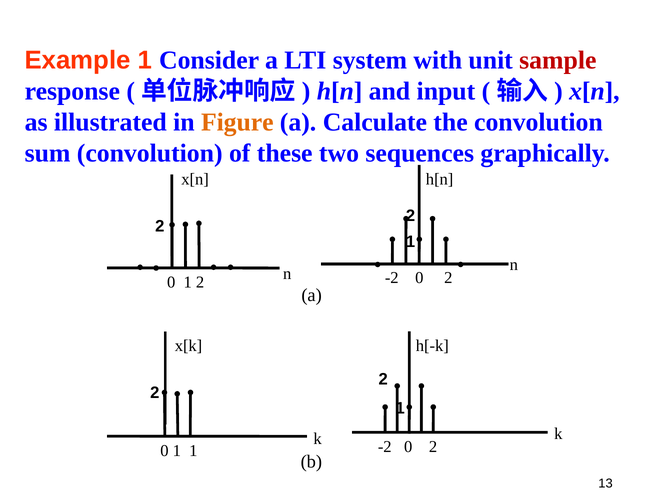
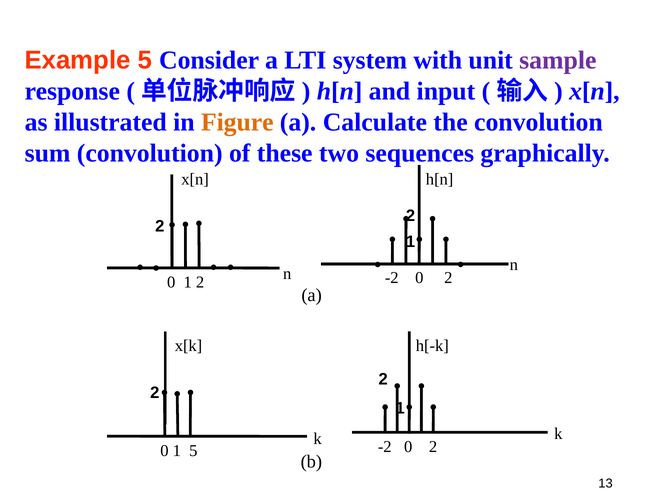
Example 1: 1 -> 5 (145, 60)
sample colour: red -> purple (558, 60)
1 1: 1 -> 5 (193, 451)
